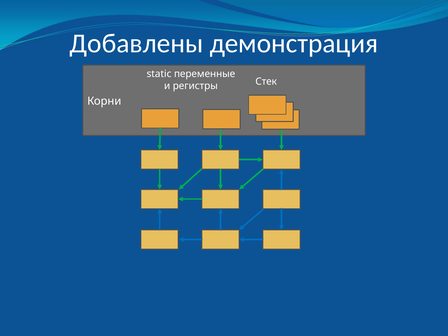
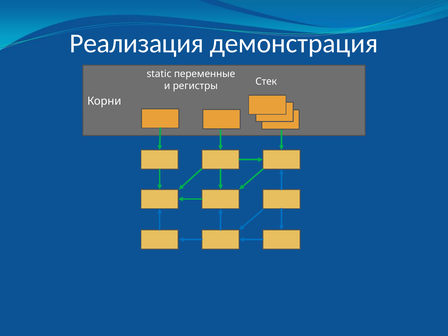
Добавлены: Добавлены -> Реализация (137, 43)
